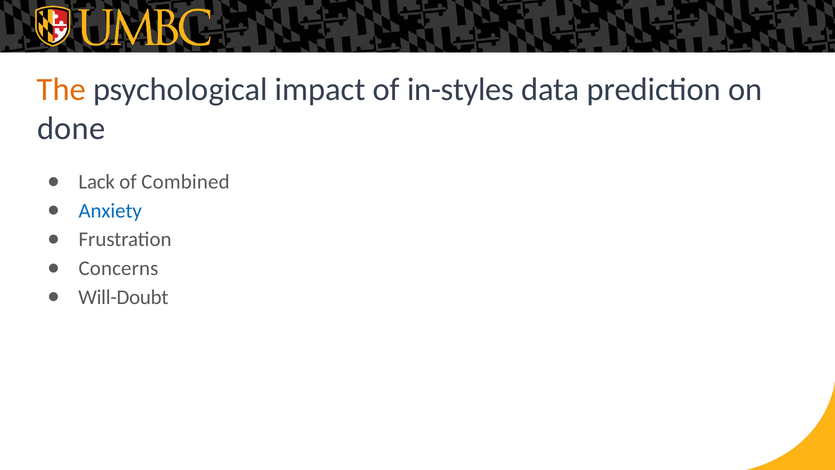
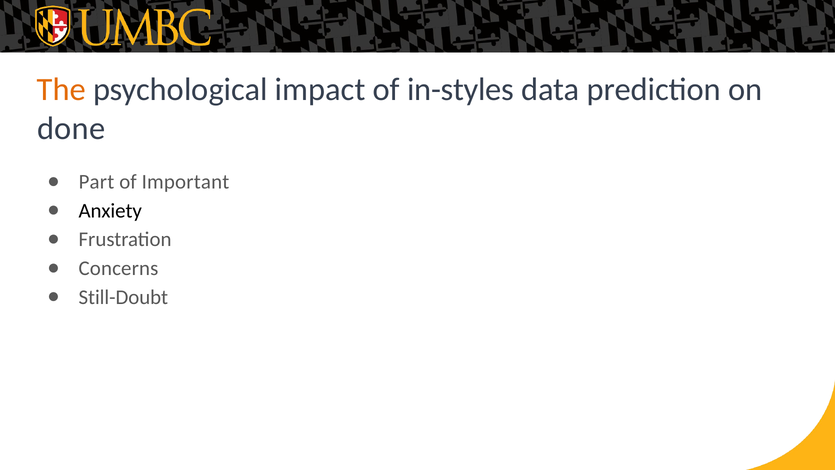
Lack: Lack -> Part (96, 182)
Combined: Combined -> Important (185, 182)
Anxiety colour: blue -> black (110, 211)
Will-Doubt: Will-Doubt -> Still-Doubt (123, 297)
